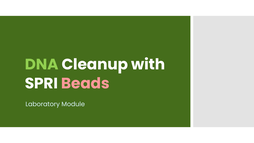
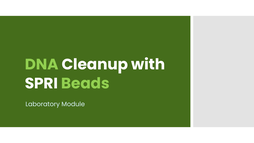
Beads colour: pink -> light green (85, 83)
